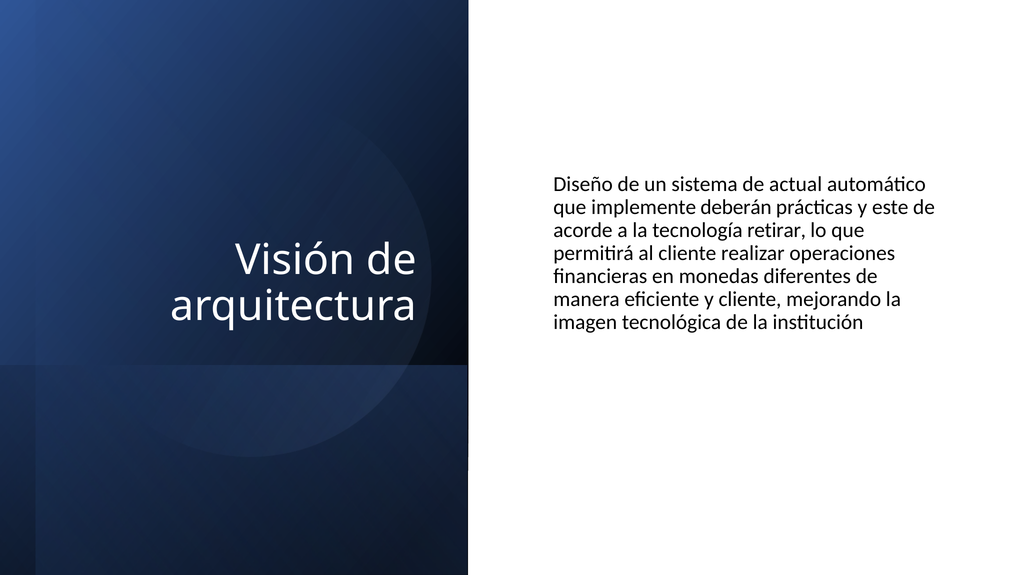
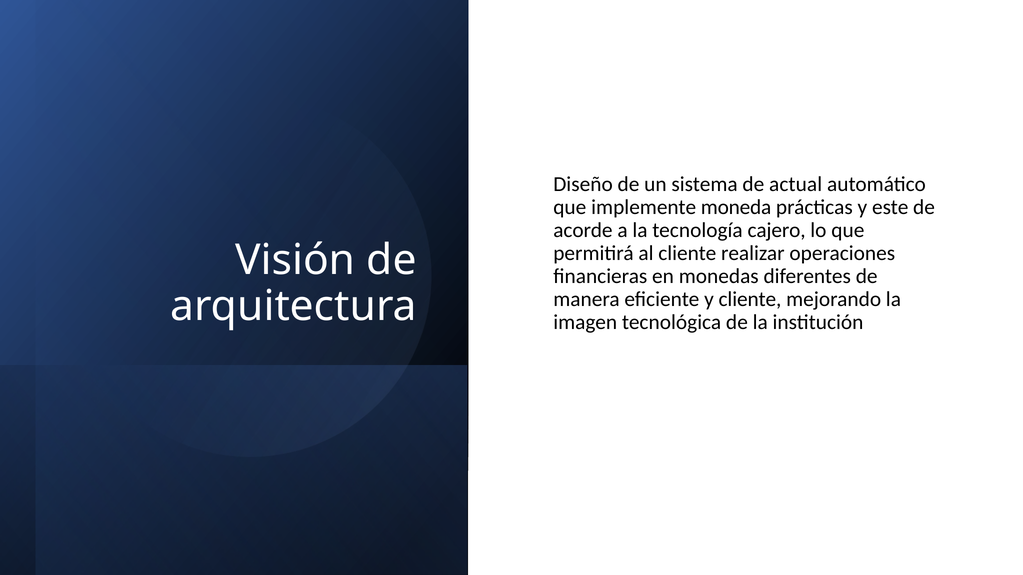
deberán: deberán -> moneda (736, 207)
retirar: retirar -> cajero (777, 230)
